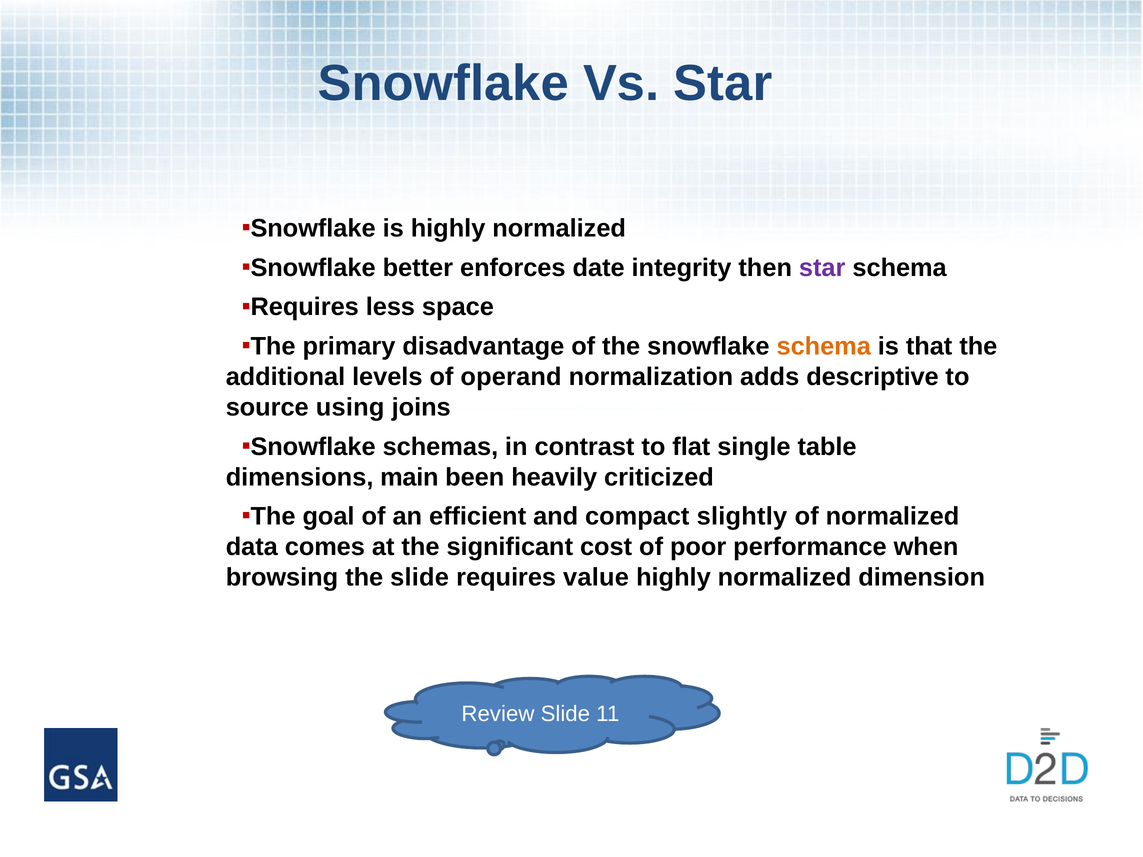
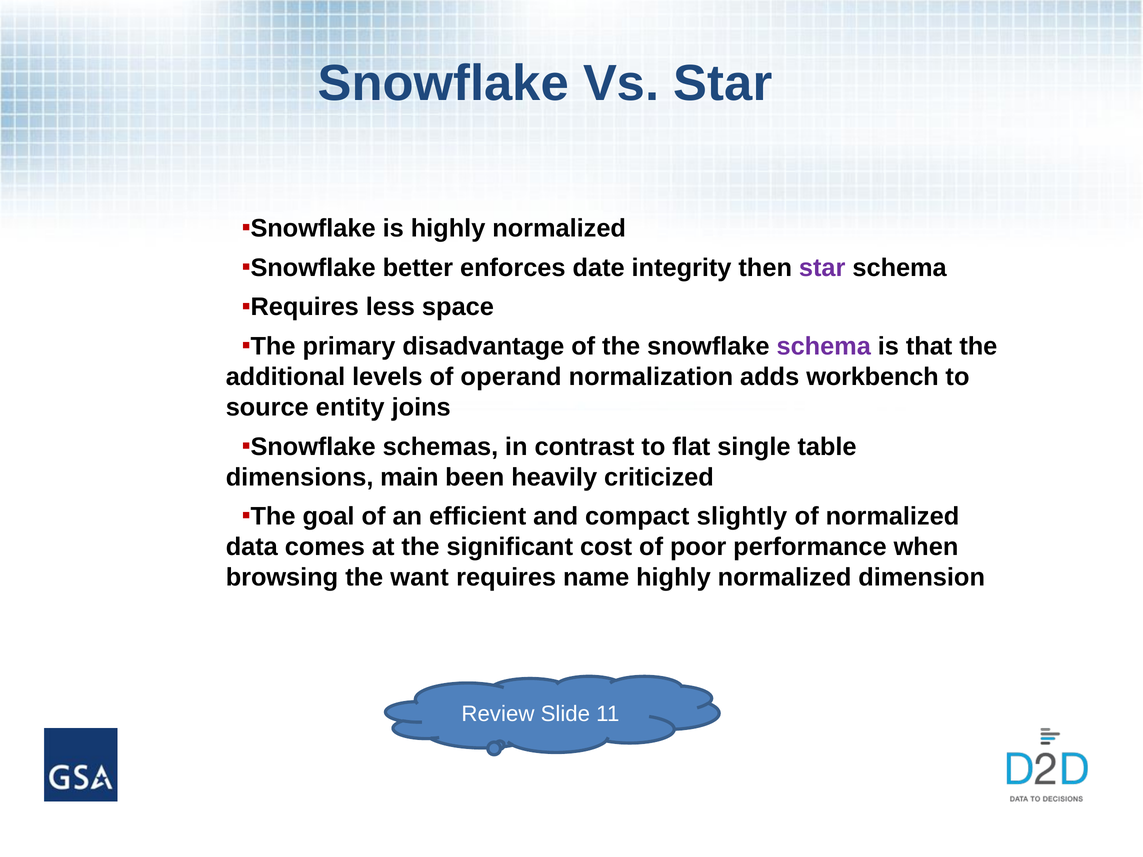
schema colour: orange -> purple (824, 347)
descriptive: descriptive -> workbench (872, 377)
using: using -> entity (350, 408)
the slide: slide -> want (420, 578)
value: value -> name (596, 578)
